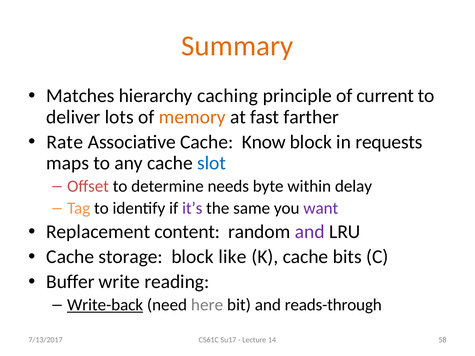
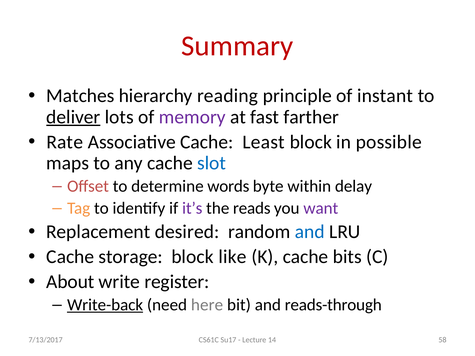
Summary colour: orange -> red (237, 46)
caching: caching -> reading (228, 96)
current: current -> instant (385, 96)
deliver underline: none -> present (73, 117)
memory colour: orange -> purple (192, 117)
Know: Know -> Least (264, 142)
requests: requests -> possible (389, 142)
needs: needs -> words (228, 186)
same: same -> reads (252, 208)
content: content -> desired (187, 232)
and colour: purple -> blue (310, 232)
Buffer: Buffer -> About (70, 282)
reading: reading -> register (177, 282)
